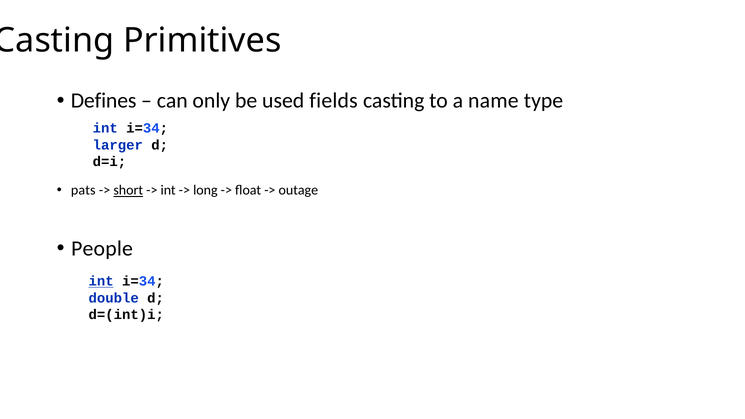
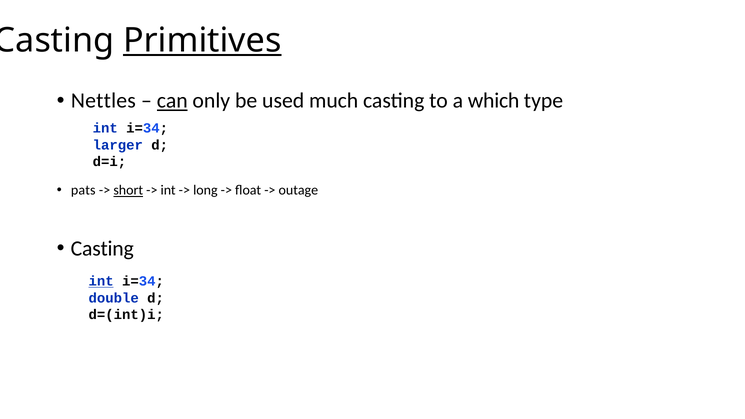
Primitives underline: none -> present (202, 40)
Defines: Defines -> Nettles (103, 101)
can underline: none -> present (172, 101)
fields: fields -> much (334, 101)
name: name -> which (494, 101)
People: People -> Casting (102, 249)
